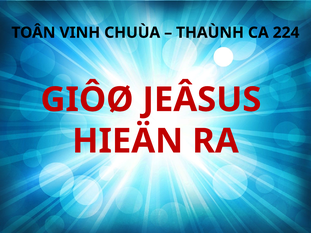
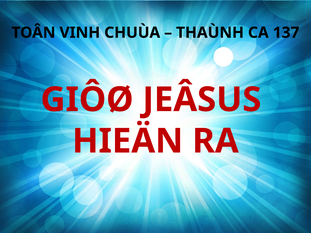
224: 224 -> 137 (286, 33)
